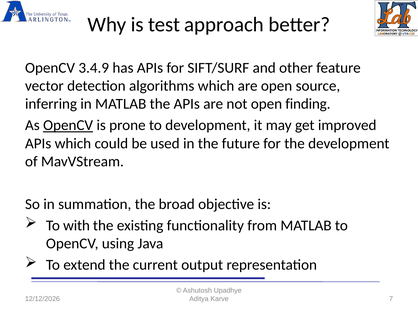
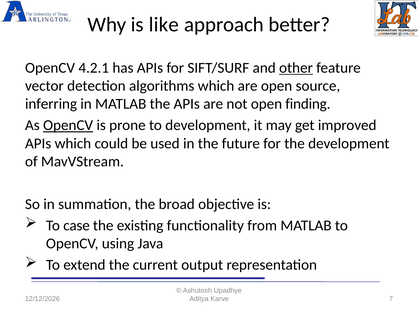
test: test -> like (164, 25)
3.4.9: 3.4.9 -> 4.2.1 (94, 68)
other underline: none -> present (296, 68)
with: with -> case (77, 226)
